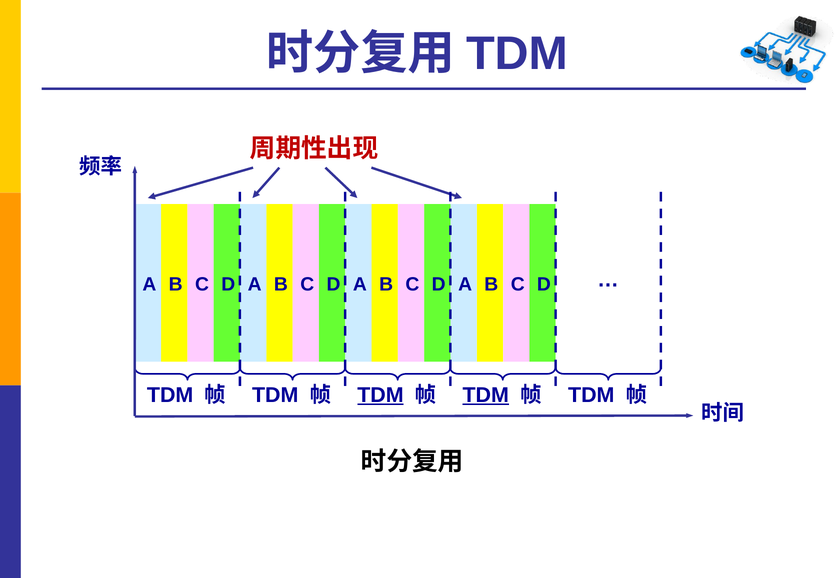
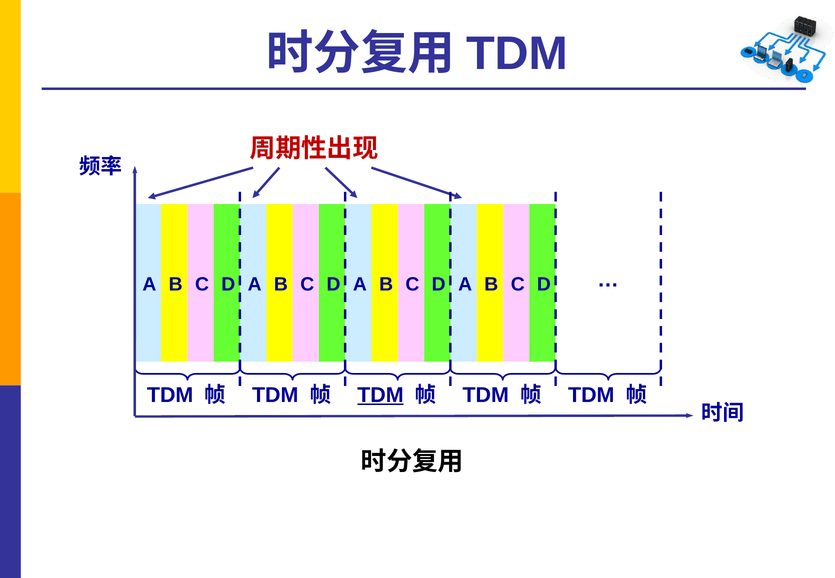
TDM underline: present -> none (486, 395)
